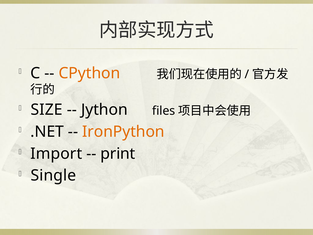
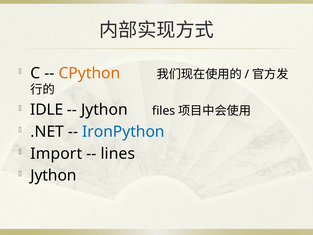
SIZE: SIZE -> IDLE (47, 110)
IronPython colour: orange -> blue (123, 132)
print: print -> lines (118, 153)
Single: Single -> Jython (54, 175)
